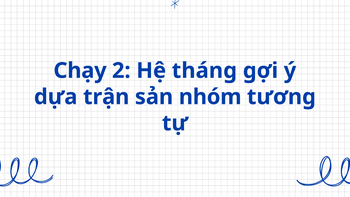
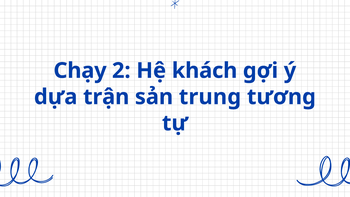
tháng: tháng -> khách (205, 71)
nhóm: nhóm -> trung (210, 97)
